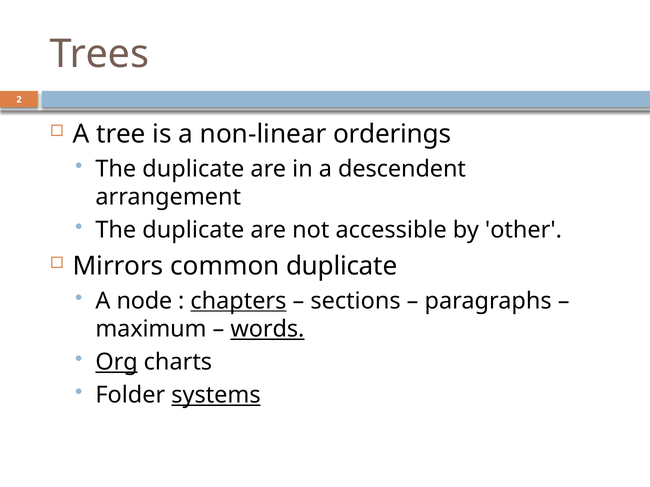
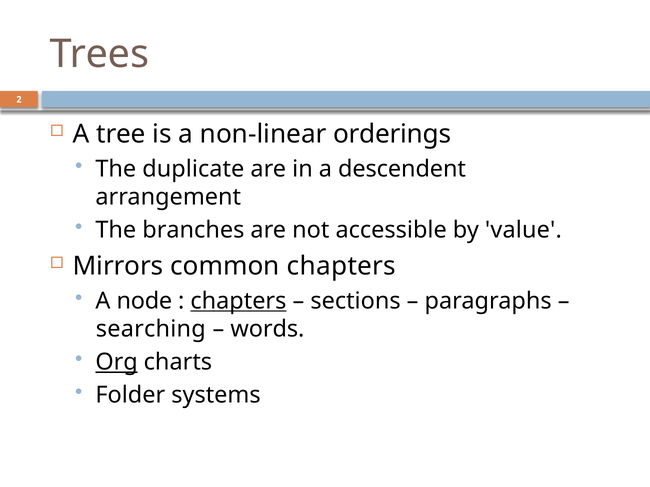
duplicate: duplicate -> branches (193, 230)
other: other -> value (523, 230)
common duplicate: duplicate -> chapters (341, 267)
maximum: maximum -> searching (151, 329)
words underline: present -> none (267, 329)
systems underline: present -> none (216, 396)
